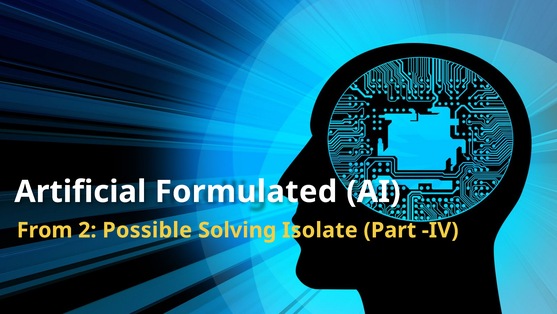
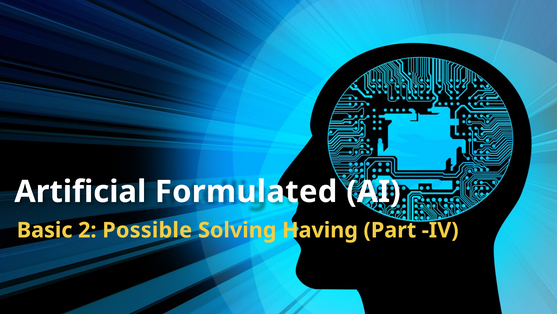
From: From -> Basic (45, 230)
Isolate: Isolate -> Having (320, 230)
